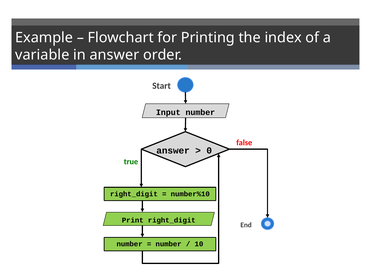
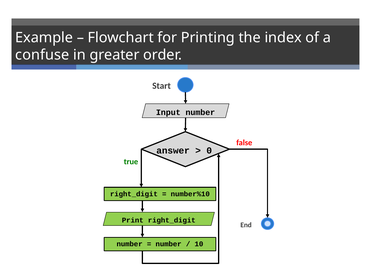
variable: variable -> confuse (42, 55)
in answer: answer -> greater (115, 55)
